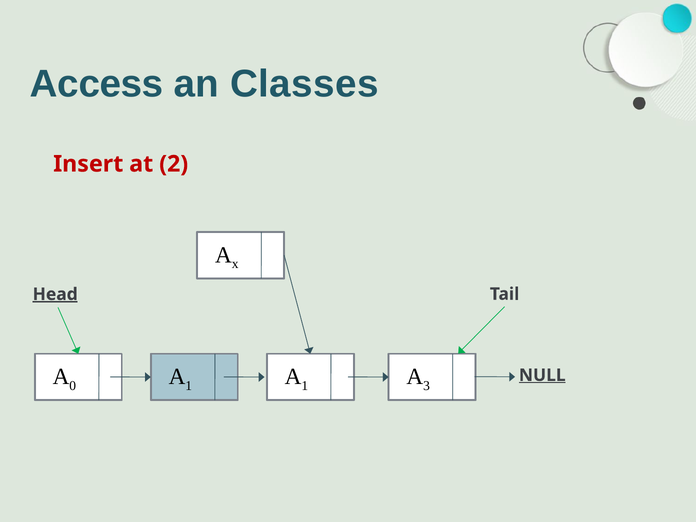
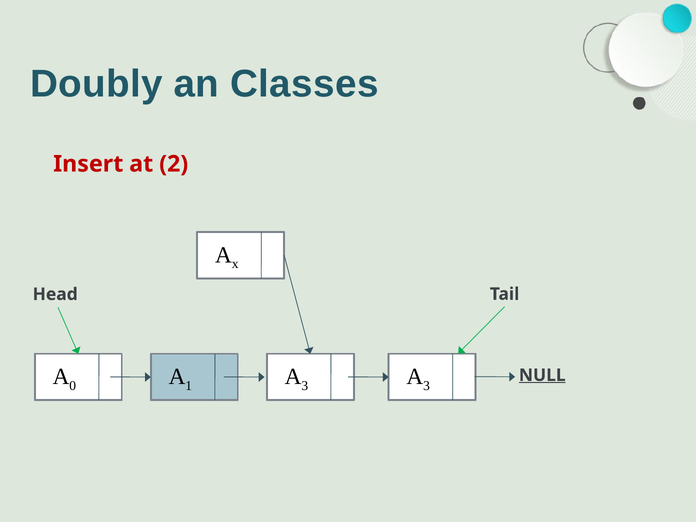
Access: Access -> Doubly (96, 84)
Head underline: present -> none (55, 294)
1: 1 -> 3 (305, 386)
